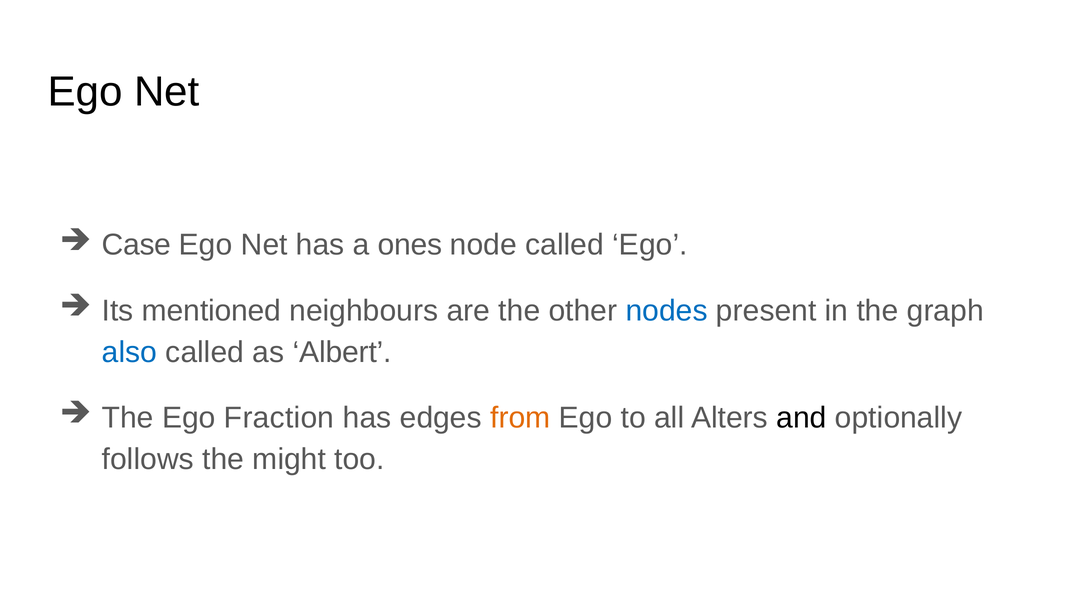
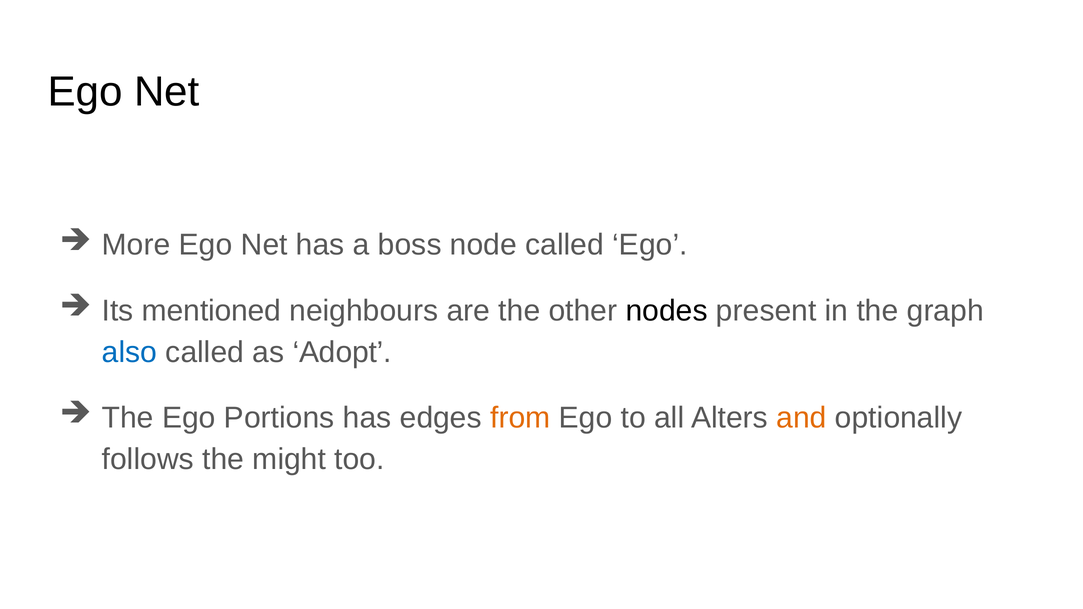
Case: Case -> More (136, 245)
ones: ones -> boss (410, 245)
nodes colour: blue -> black (667, 311)
Albert: Albert -> Adopt (342, 352)
Fraction: Fraction -> Portions (279, 418)
and colour: black -> orange (801, 418)
